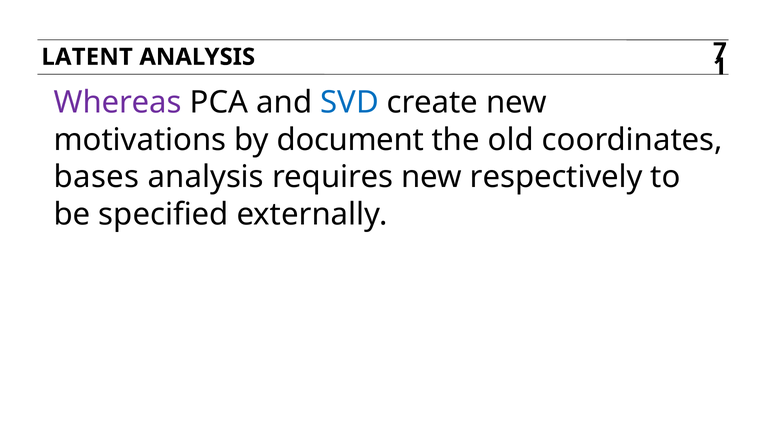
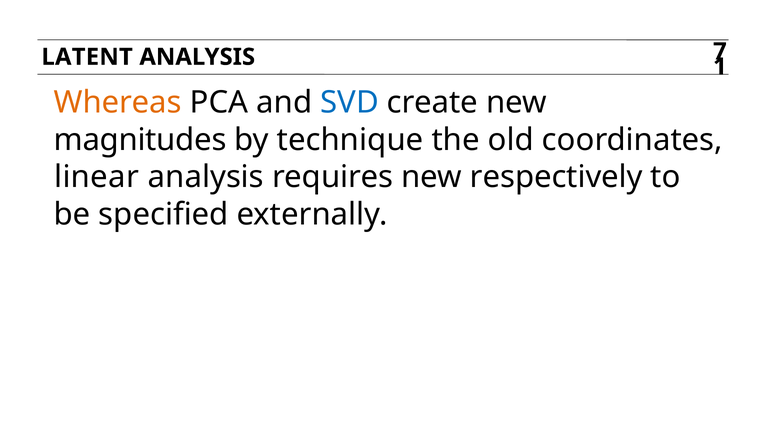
Whereas colour: purple -> orange (118, 102)
motivations: motivations -> magnitudes (140, 140)
document: document -> technique (350, 140)
bases: bases -> linear (97, 177)
